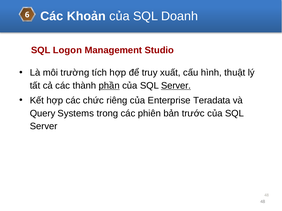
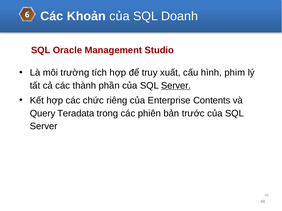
Logon: Logon -> Oracle (67, 50)
thuật: thuật -> phim (235, 73)
phần underline: present -> none (109, 86)
Teradata: Teradata -> Contents (212, 101)
Systems: Systems -> Teradata (76, 114)
